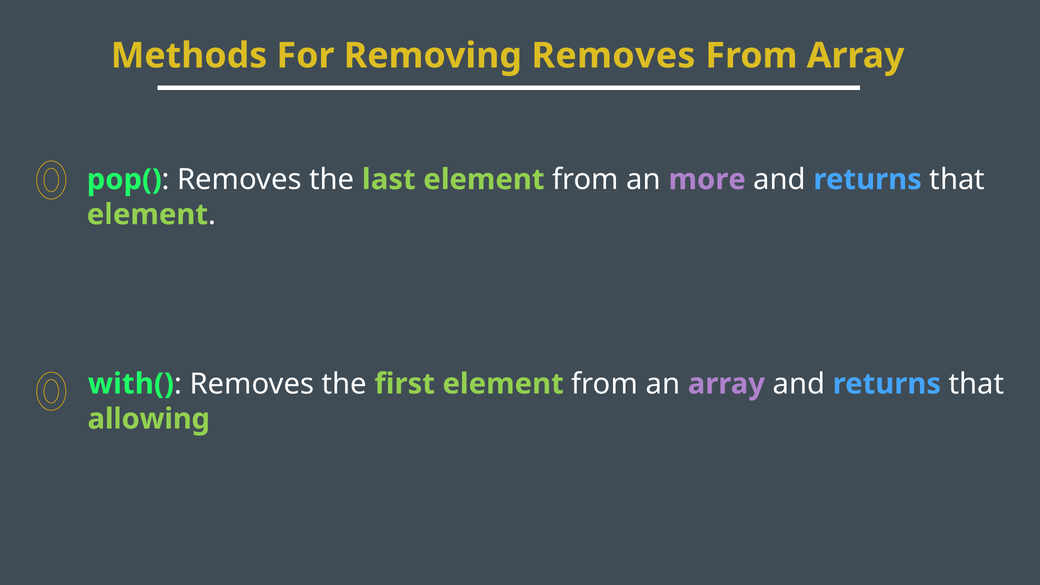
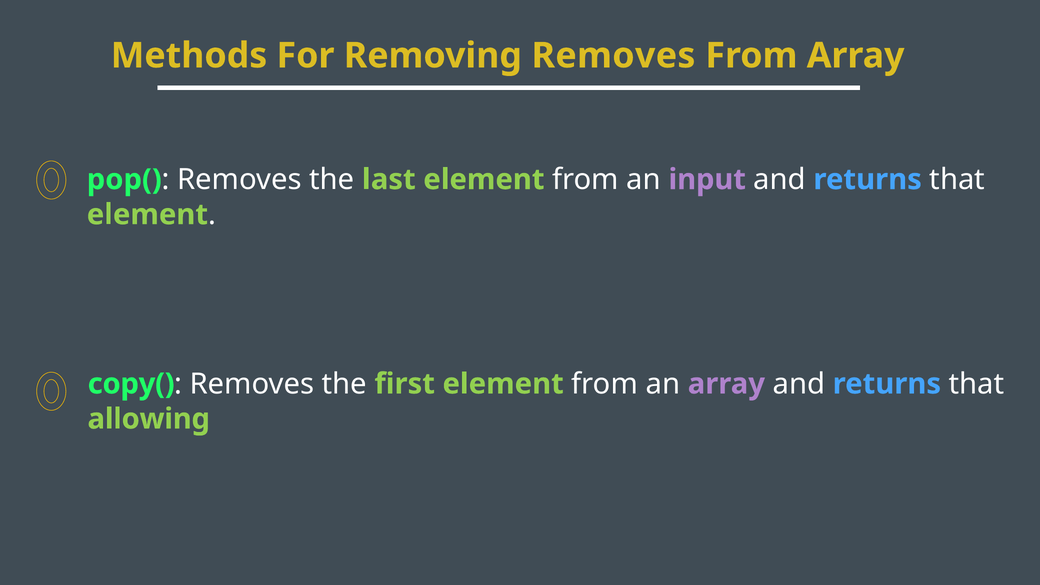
more: more -> input (707, 179)
with(: with( -> copy( (131, 384)
